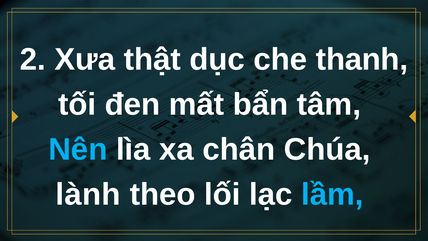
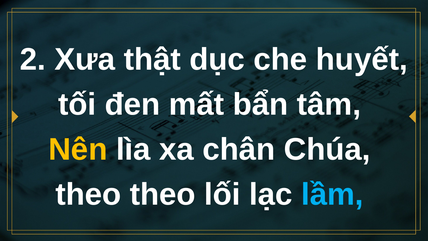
thanh: thanh -> huyết (362, 59)
Nên colour: light blue -> yellow (78, 149)
lành: lành -> theo (88, 194)
